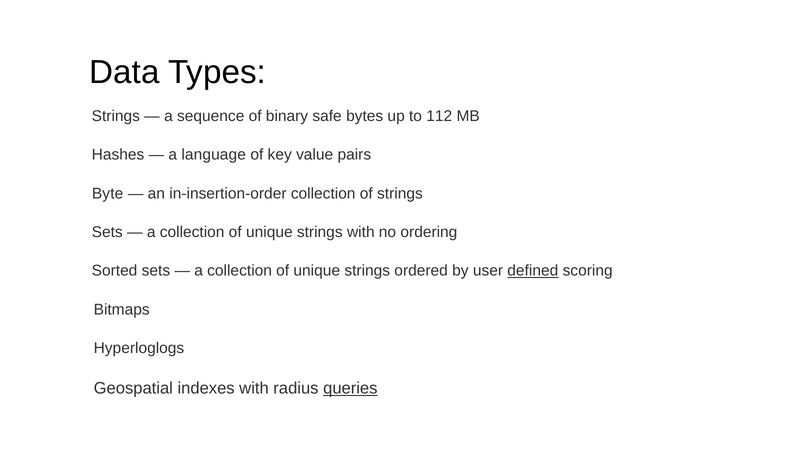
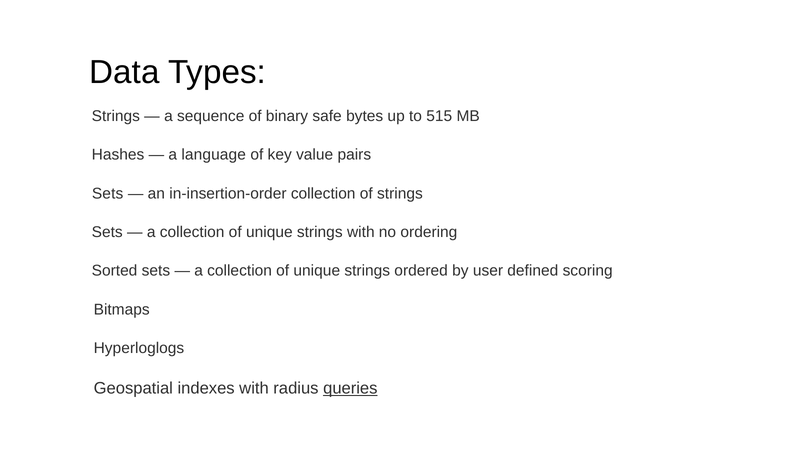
112: 112 -> 515 (439, 116)
Byte: Byte -> Sets (108, 193)
defined underline: present -> none (533, 270)
